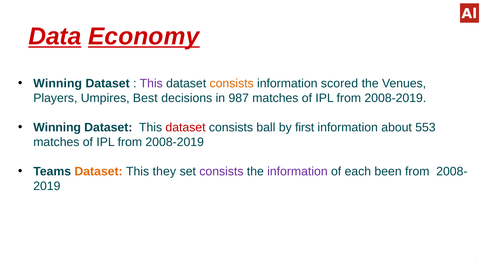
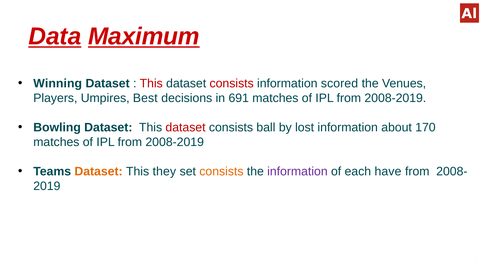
Economy: Economy -> Maximum (144, 36)
This colour: purple -> red (151, 83)
consists colour: orange -> red (232, 83)
987: 987 -> 691 (239, 98)
Winning: Winning -> Bowling (57, 127)
first: first -> lost (305, 127)
553: 553 -> 170 (425, 127)
consists colour: purple -> orange (221, 171)
been: been -> have (388, 171)
